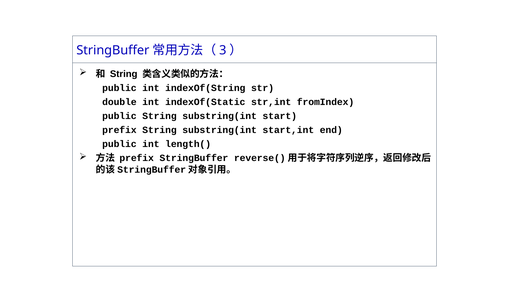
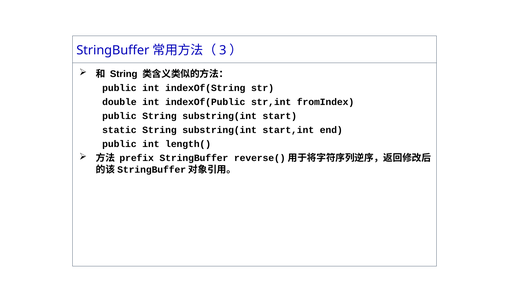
indexOf(Static: indexOf(Static -> indexOf(Public (205, 102)
prefix: prefix -> static (119, 130)
